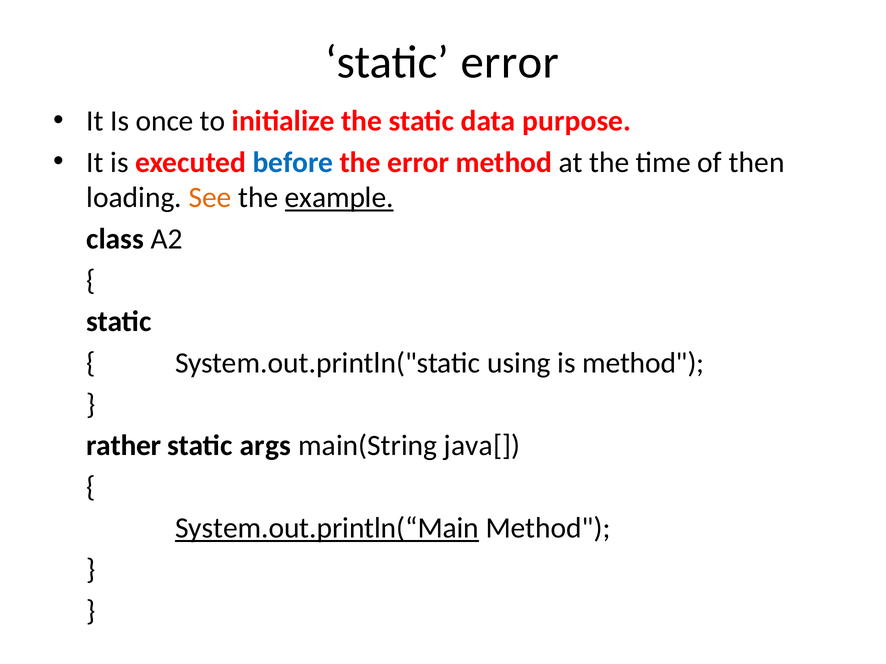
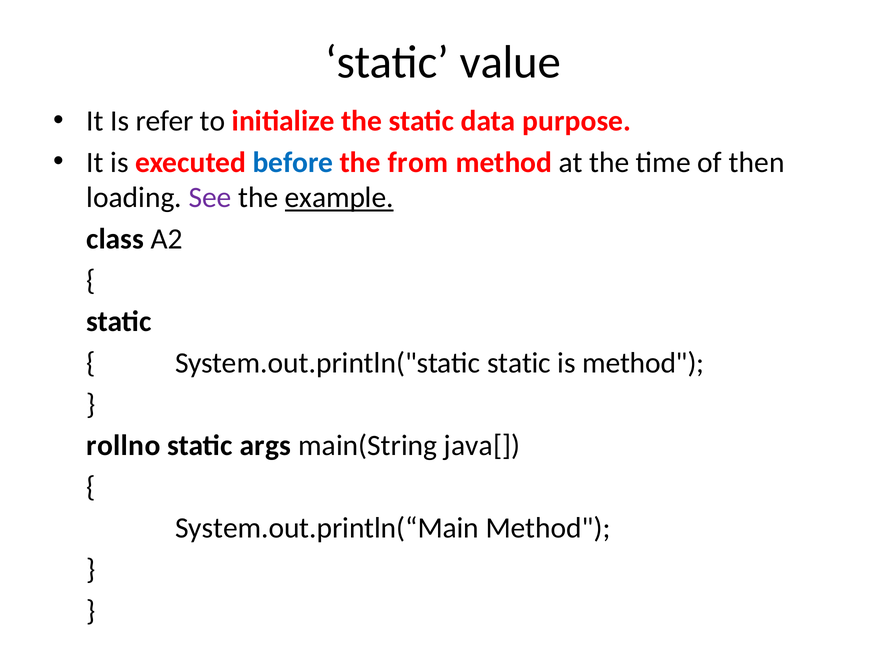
static error: error -> value (510, 62)
once: once -> refer (165, 121)
the error: error -> from (418, 162)
See colour: orange -> purple (210, 198)
System.out.println("static using: using -> static (519, 363)
rather: rather -> rollno (123, 446)
System.out.println(“Main underline: present -> none (327, 529)
